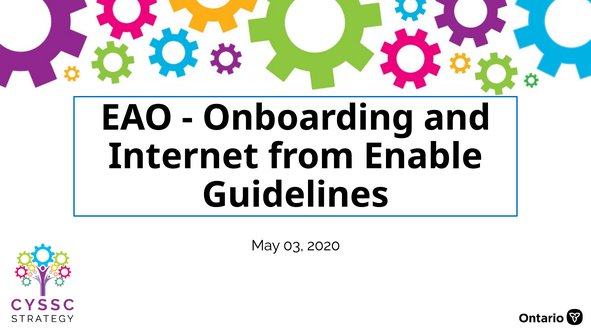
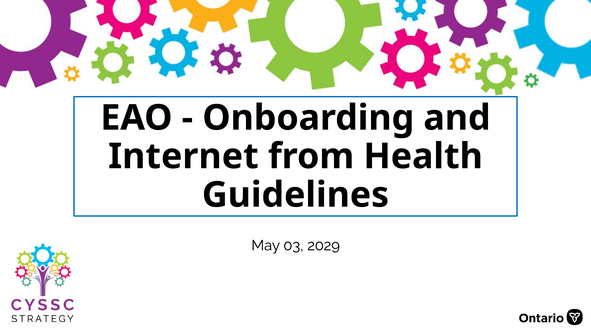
Enable: Enable -> Health (423, 157)
2020: 2020 -> 2029 (324, 246)
